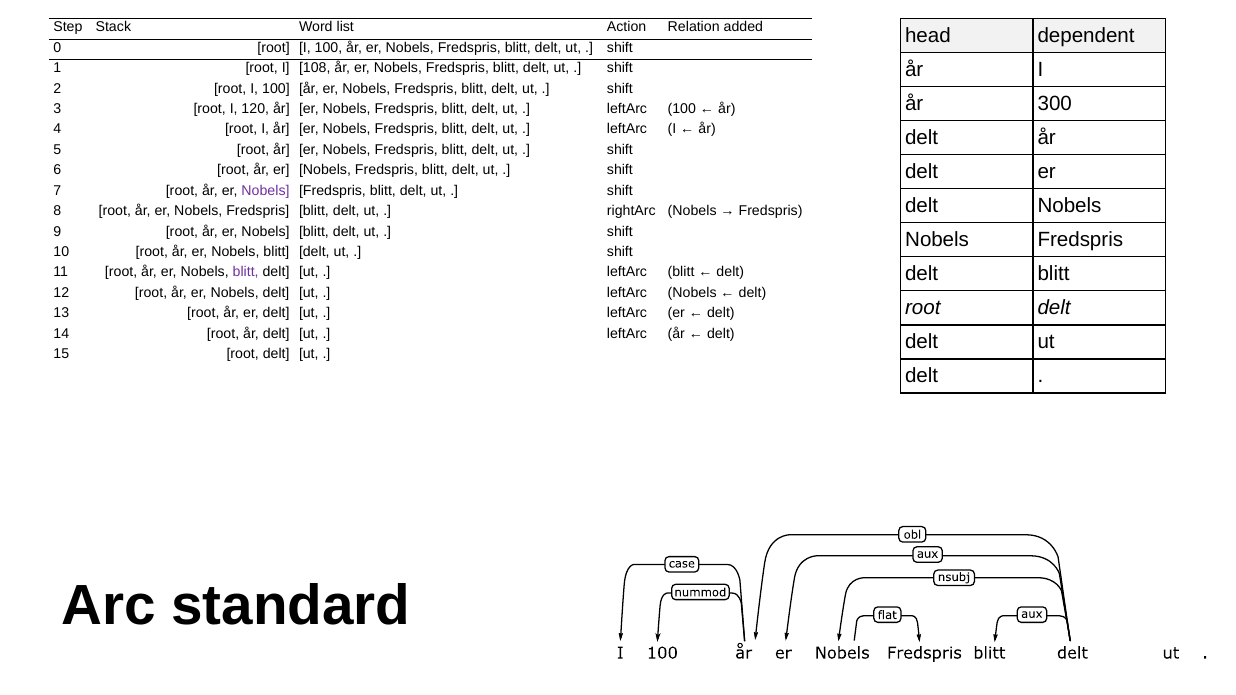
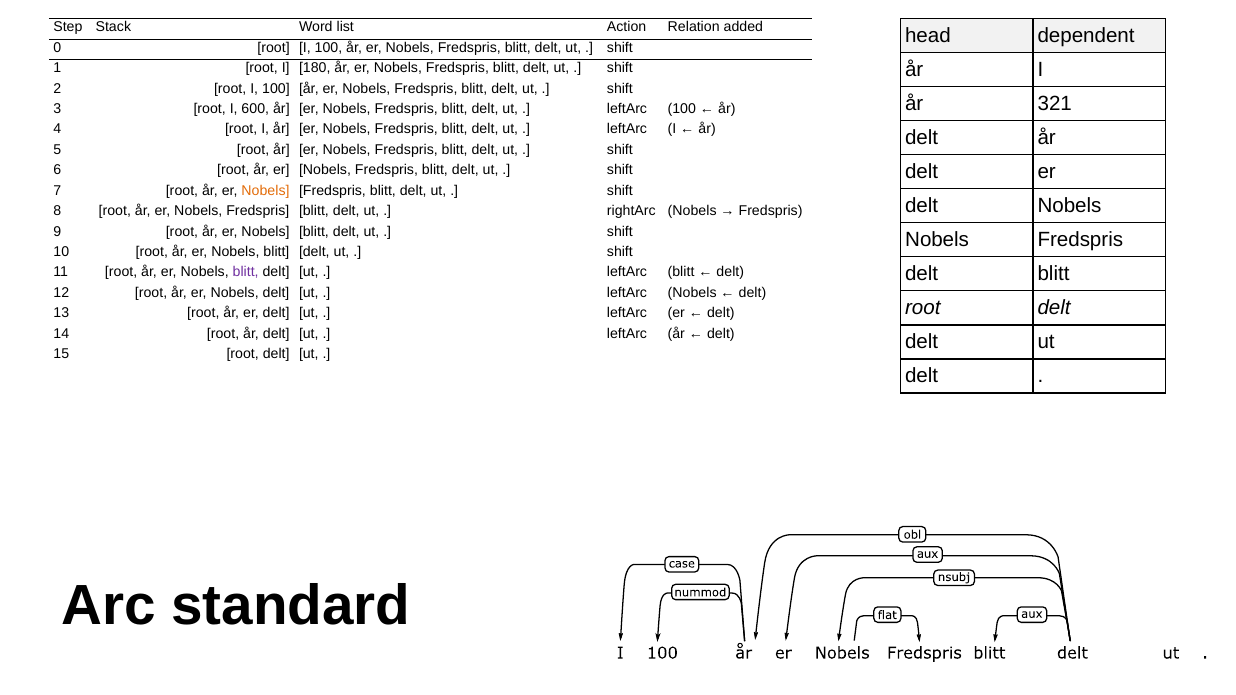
108: 108 -> 180 (315, 68)
300: 300 -> 321 (1055, 103)
120: 120 -> 600 (255, 109)
Nobels colour: purple -> orange (266, 191)
